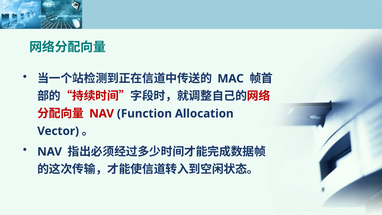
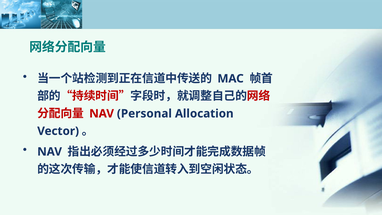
Function: Function -> Personal (144, 114)
